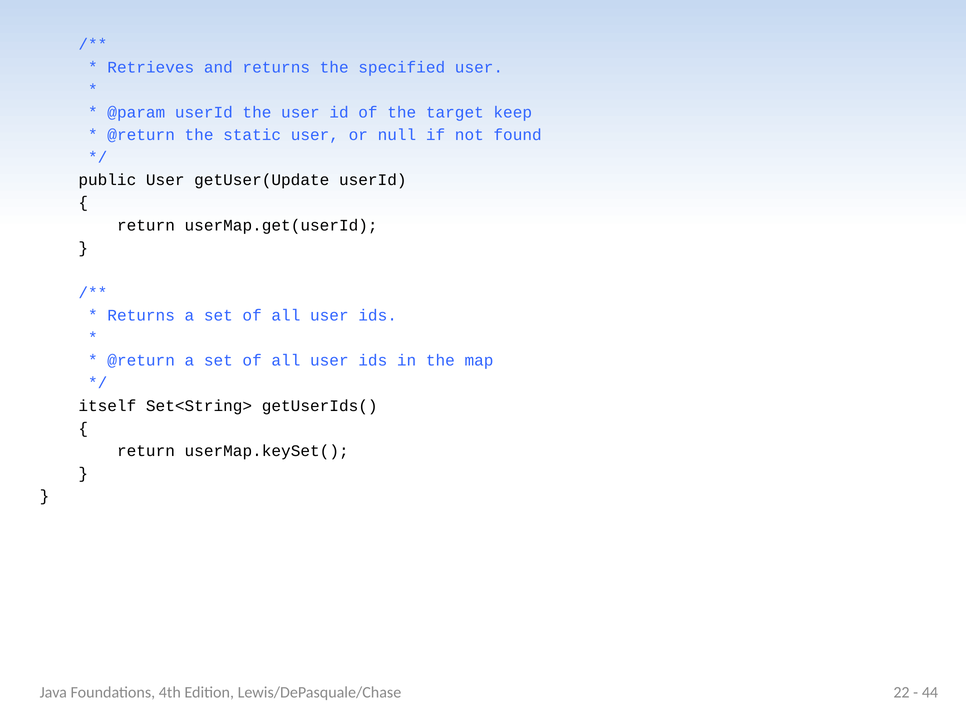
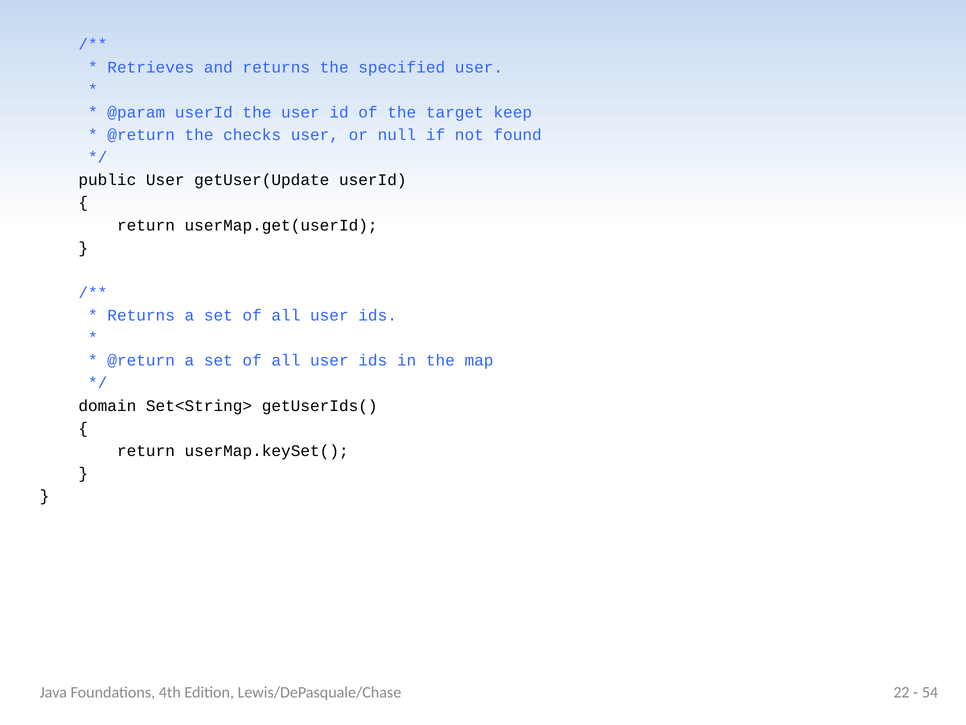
static: static -> checks (252, 135)
itself: itself -> domain (107, 405)
44: 44 -> 54 (930, 692)
